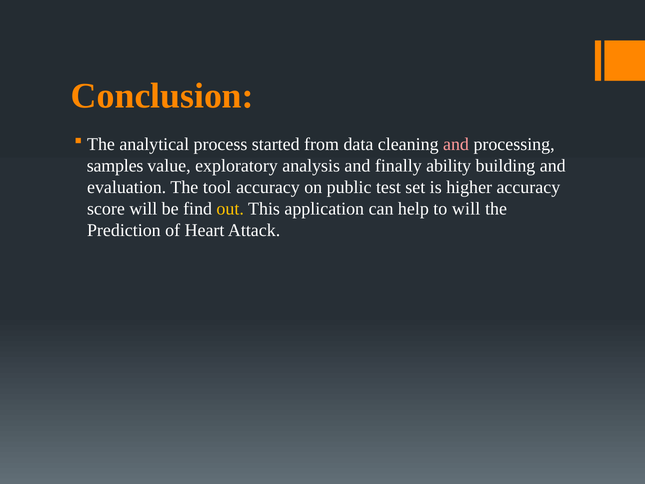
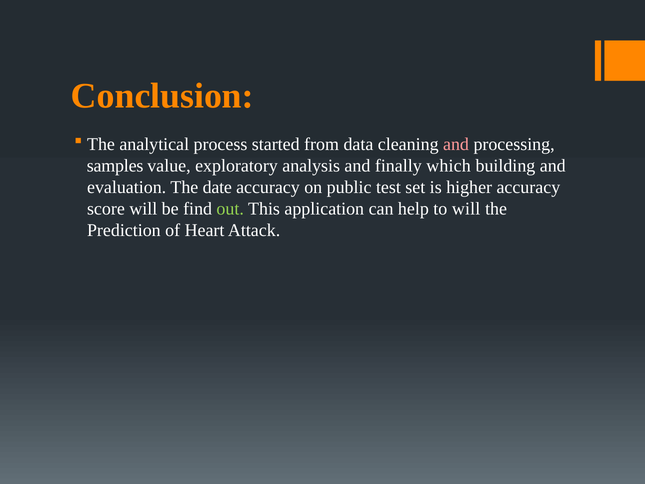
ability: ability -> which (449, 166)
tool: tool -> date (217, 187)
out colour: yellow -> light green (230, 209)
